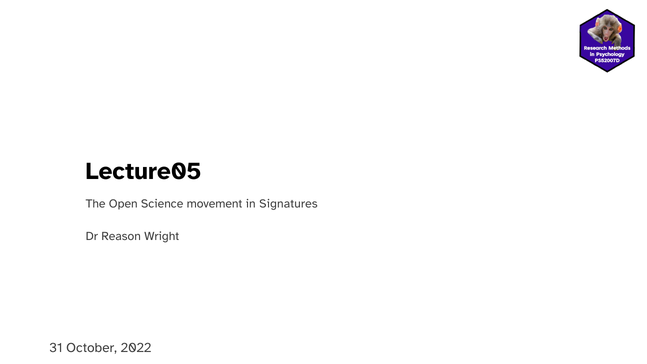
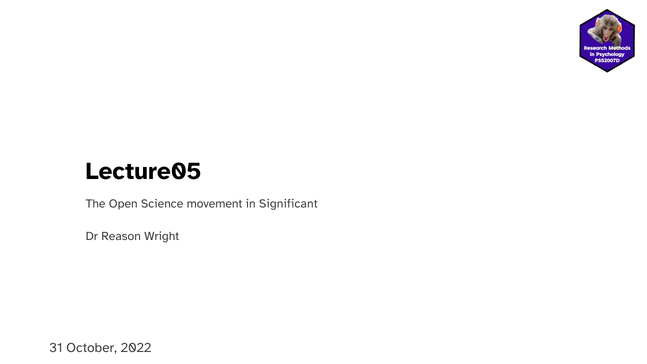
Signatures: Signatures -> Significant (288, 204)
